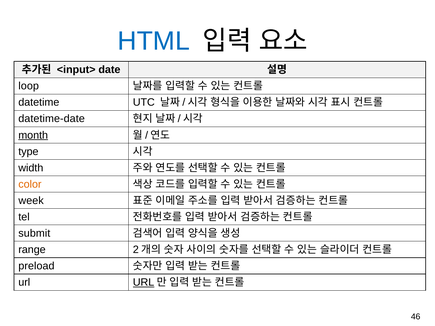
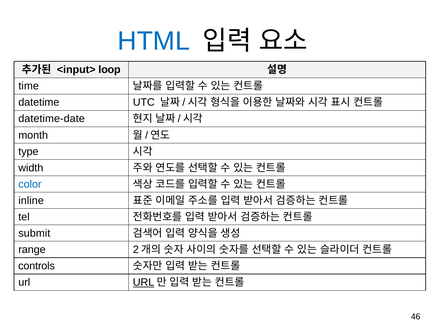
date: date -> loop (109, 70)
loop: loop -> time (29, 86)
month underline: present -> none (33, 135)
color colour: orange -> blue (30, 184)
week: week -> inline (31, 201)
preload: preload -> controls (37, 266)
